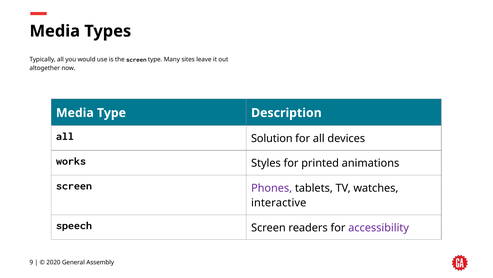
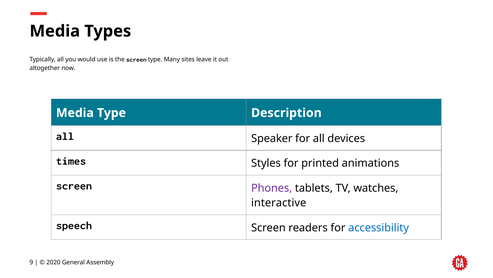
Solution: Solution -> Speaker (272, 138)
works: works -> times (71, 161)
accessibility colour: purple -> blue (379, 227)
